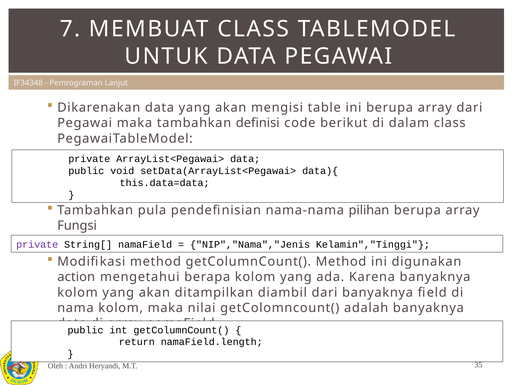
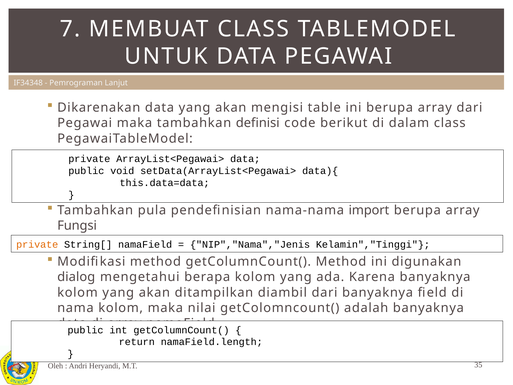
pilihan: pilihan -> import (369, 210)
private colour: purple -> orange (37, 244)
action: action -> dialog (76, 277)
